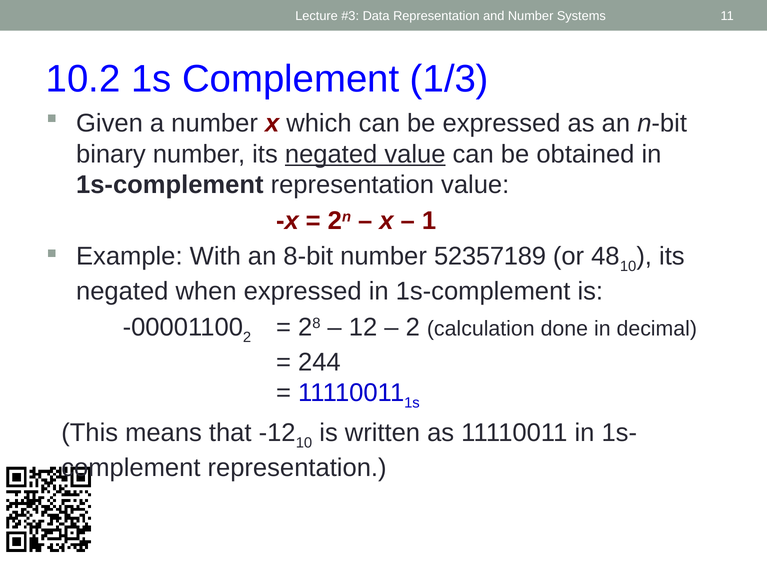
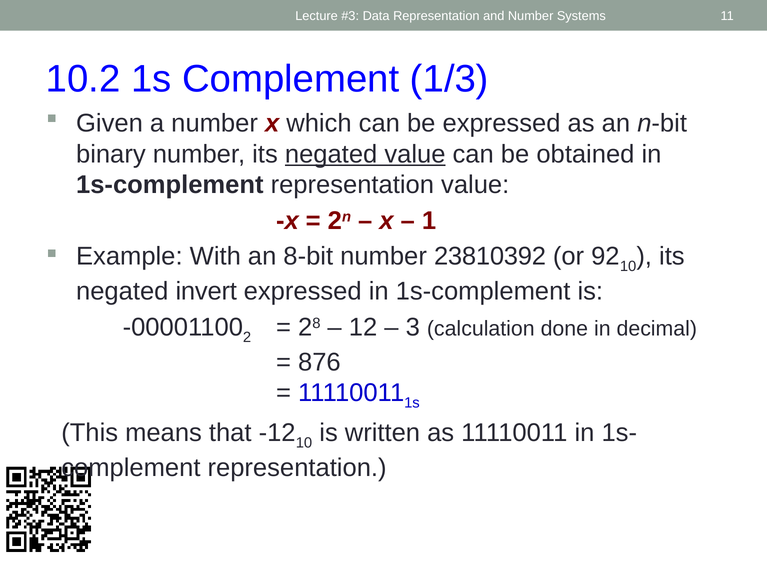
52357189: 52357189 -> 23810392 (490, 256)
48: 48 -> 92 (605, 256)
when: when -> invert (206, 291)
2: 2 -> 3 (413, 327)
244: 244 -> 876 (319, 362)
